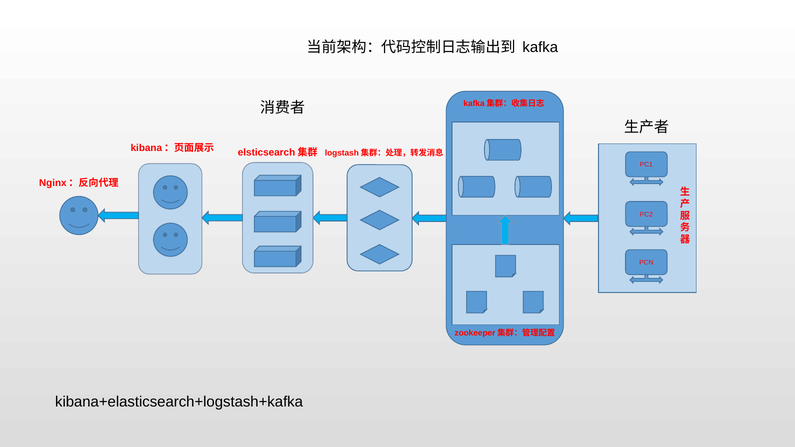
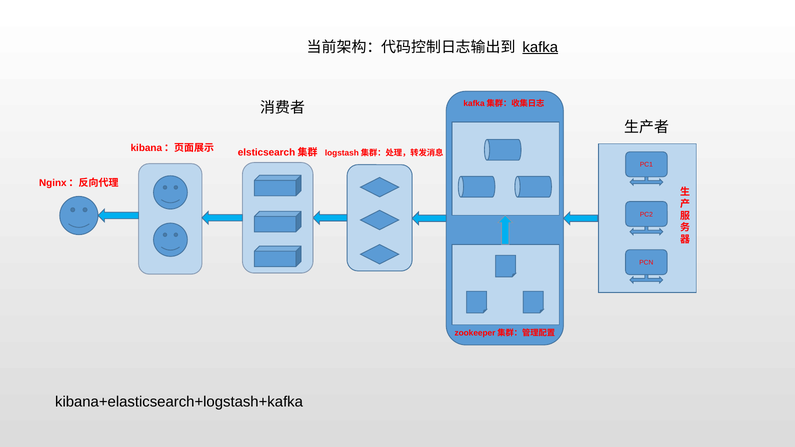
kafka underline: none -> present (540, 47)
